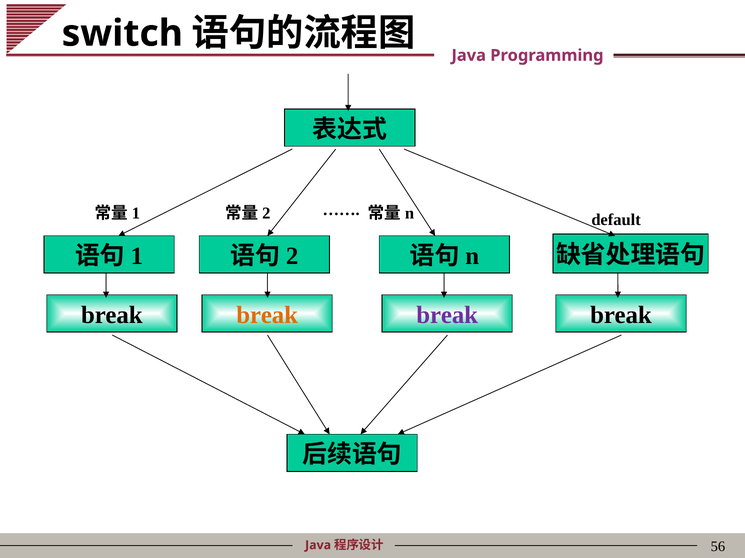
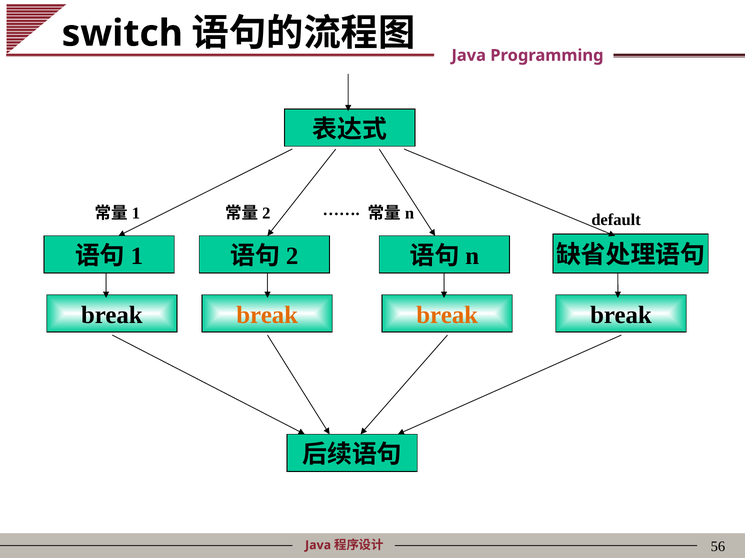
break colour: purple -> orange (447, 315)
